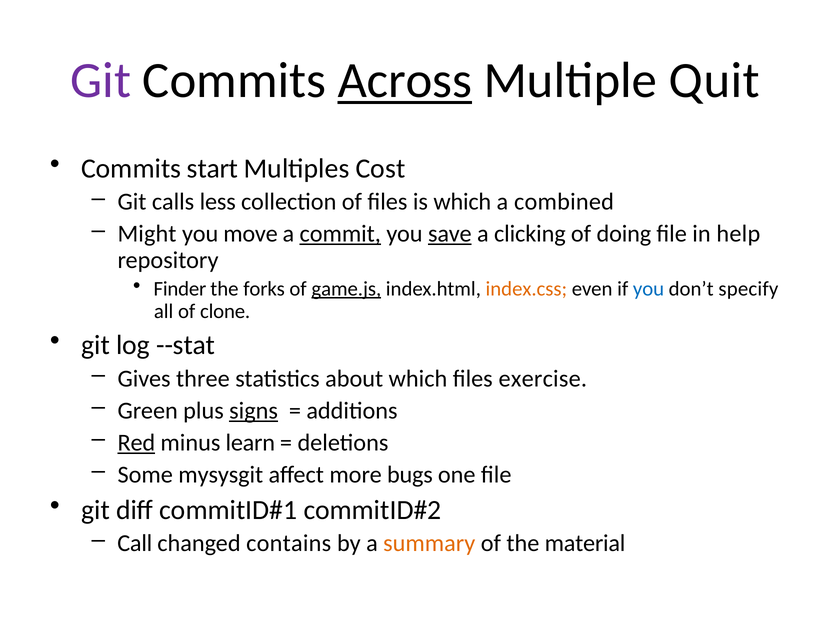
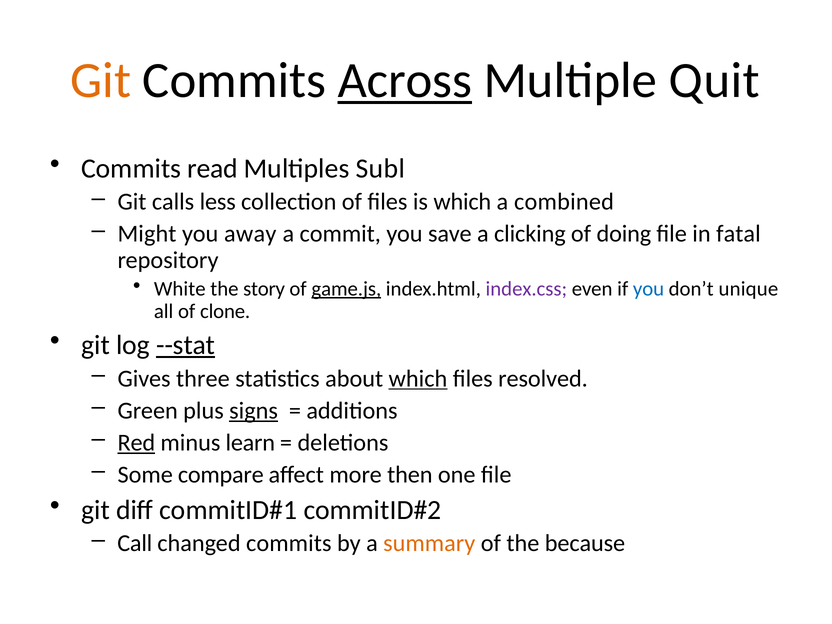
Git colour: purple -> orange (101, 81)
start: start -> read (213, 168)
Cost: Cost -> Subl (380, 168)
move: move -> away (250, 234)
commit underline: present -> none (340, 234)
save underline: present -> none (450, 234)
help: help -> fatal (738, 234)
Finder: Finder -> White (180, 289)
forks: forks -> story (264, 289)
index.css colour: orange -> purple (526, 289)
specify: specify -> unique (748, 289)
--stat underline: none -> present (186, 345)
which underline: none -> present (418, 379)
exercise: exercise -> resolved (543, 379)
mysysgit: mysysgit -> compare (221, 475)
bugs: bugs -> then (410, 475)
changed contains: contains -> commits (289, 543)
material: material -> because (585, 543)
